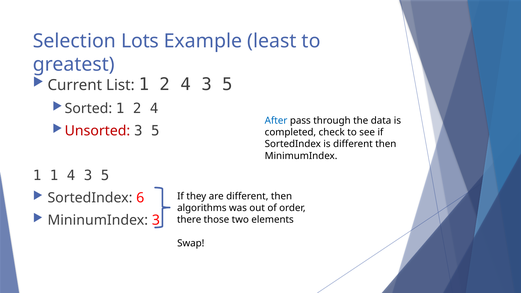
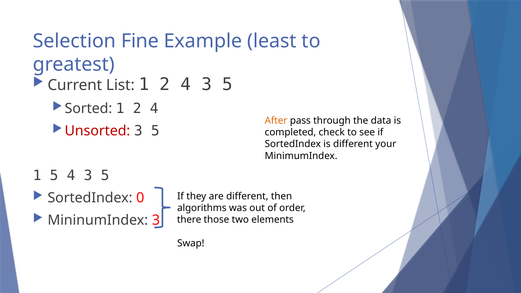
Lots: Lots -> Fine (140, 41)
After colour: blue -> orange (276, 121)
is different then: then -> your (386, 144)
1 1: 1 -> 5 (54, 176)
6: 6 -> 0 (140, 198)
